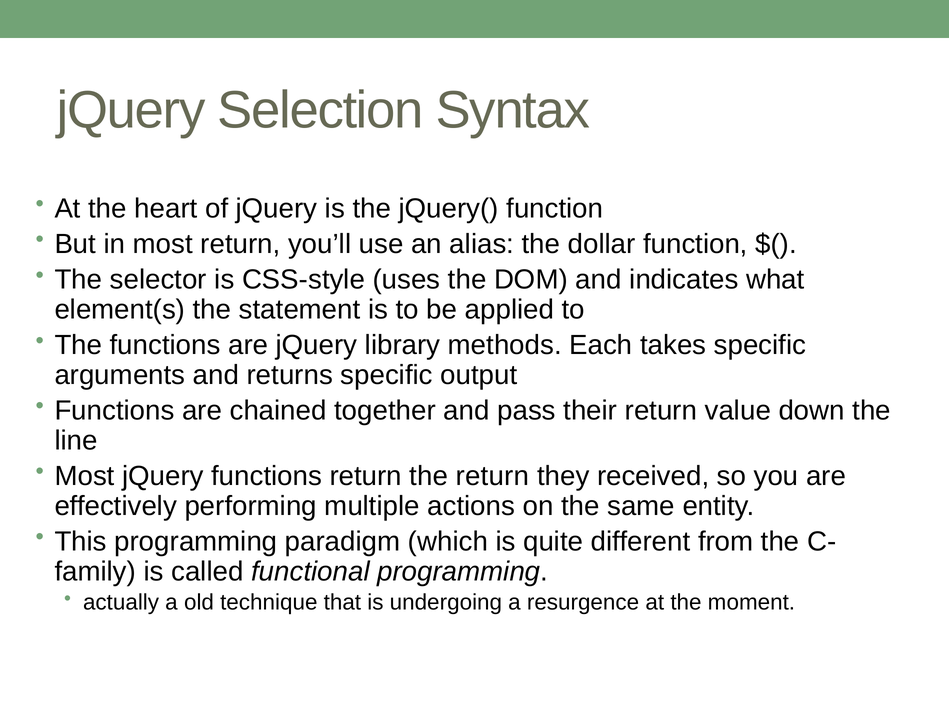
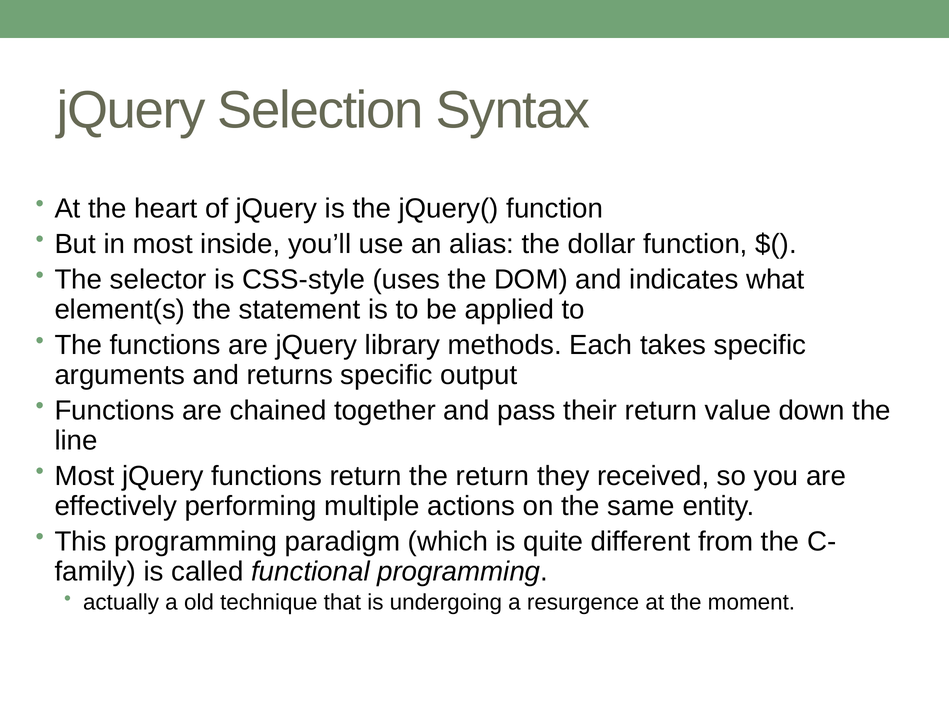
most return: return -> inside (240, 244)
